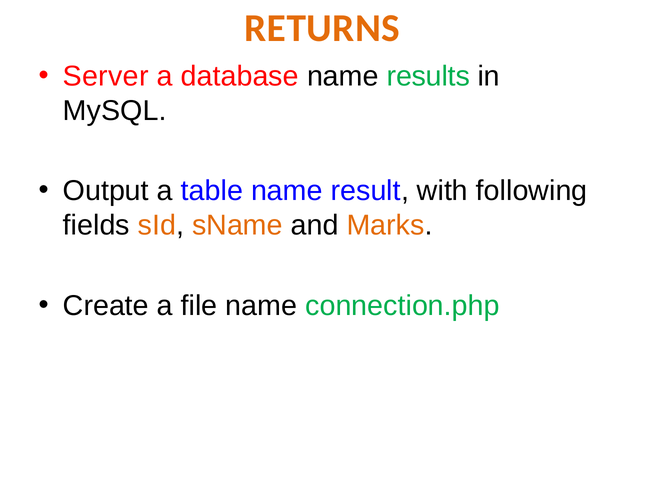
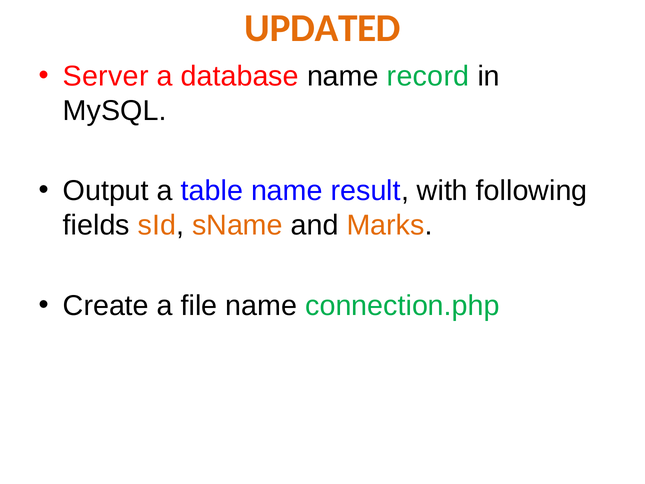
RETURNS: RETURNS -> UPDATED (323, 28)
results: results -> record (428, 76)
